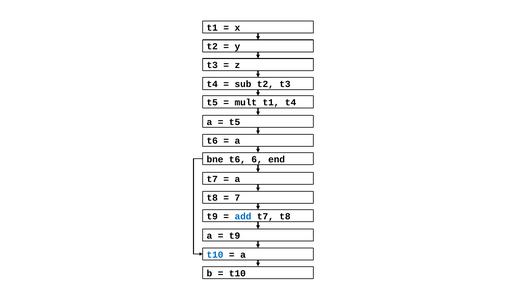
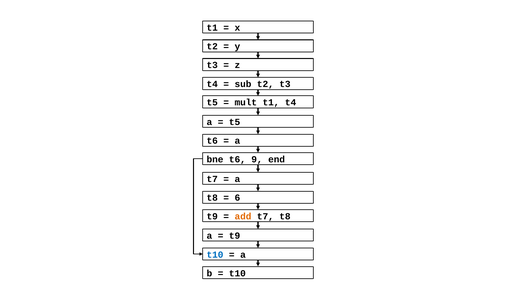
6: 6 -> 9 (257, 159)
7: 7 -> 6 (237, 198)
add colour: blue -> orange (243, 216)
